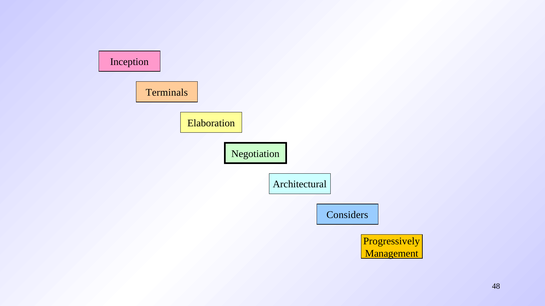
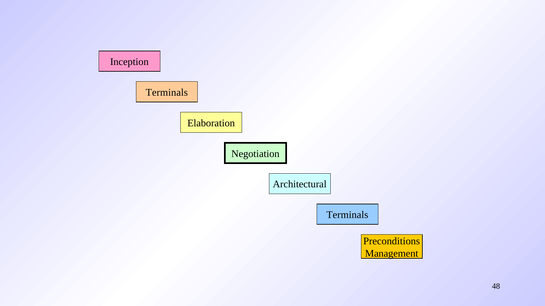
Considers: Considers -> Terminals (347, 215)
Progressively: Progressively -> Preconditions (392, 242)
